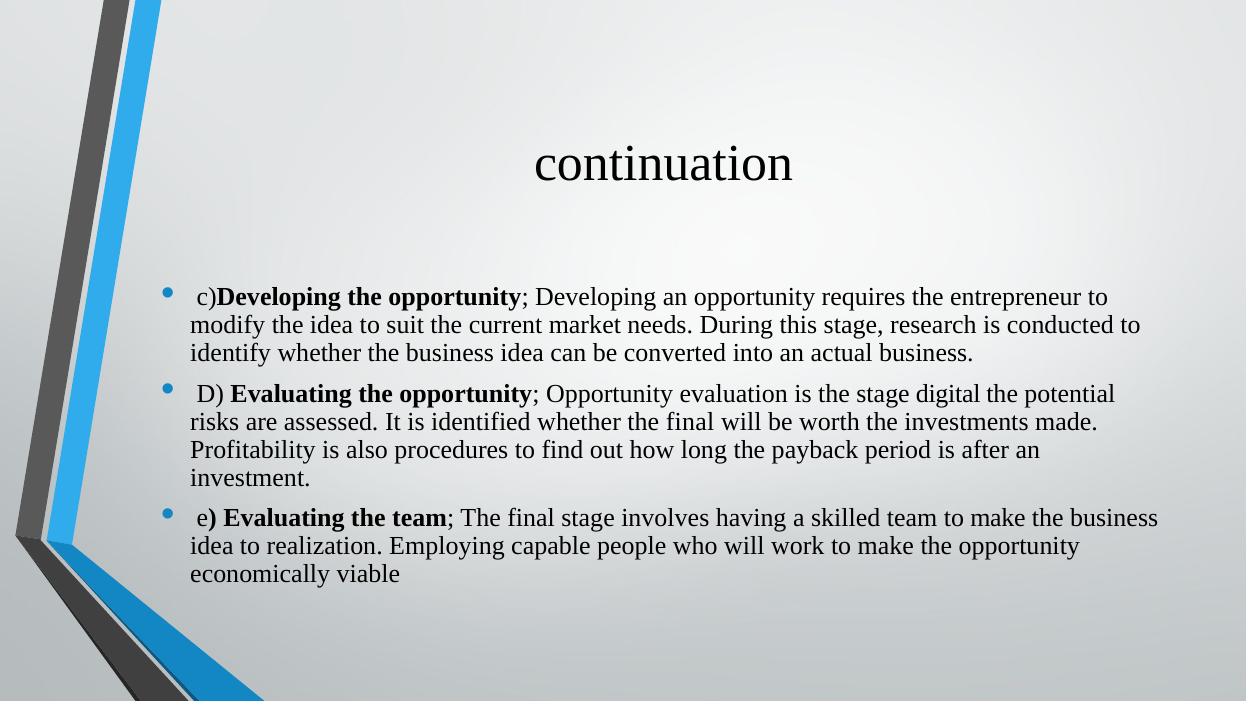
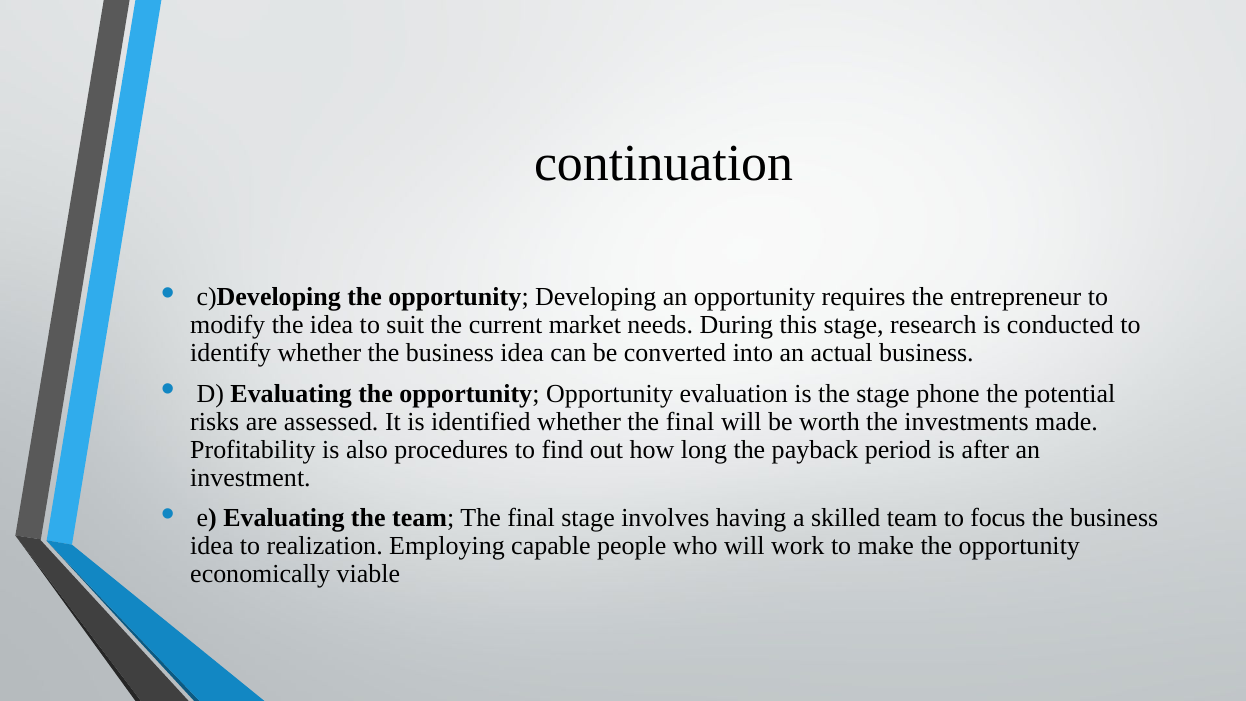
digital: digital -> phone (948, 393)
team to make: make -> focus (998, 518)
